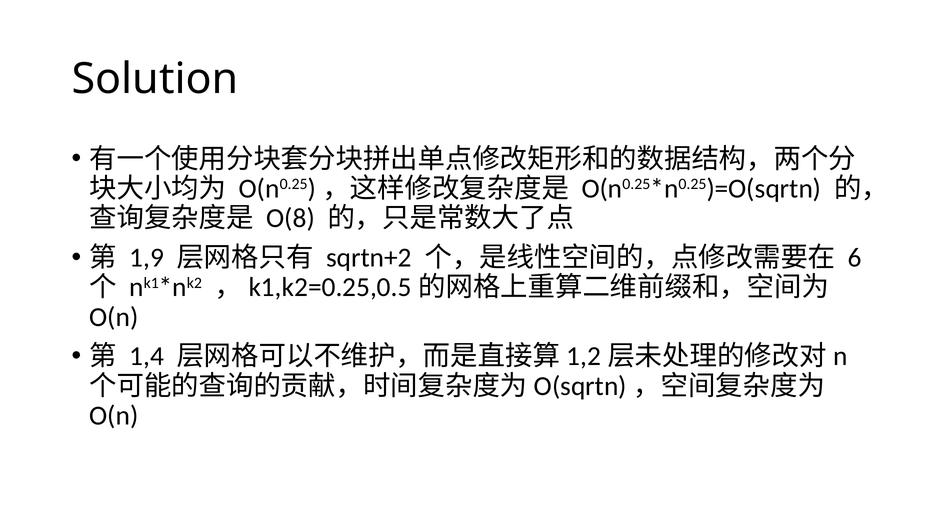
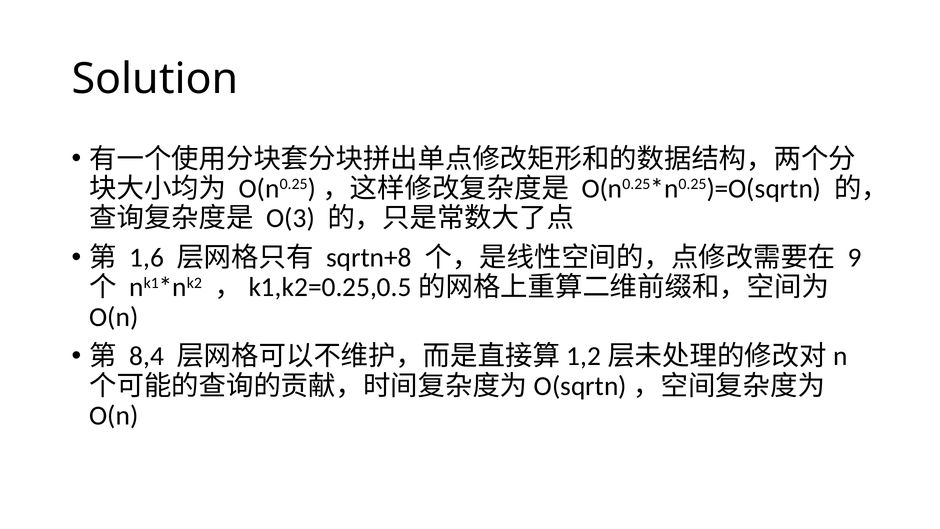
O(8: O(8 -> O(3 (291, 218)
1,9: 1,9 -> 1,6 (147, 258)
sqrtn+2: sqrtn+2 -> sqrtn+8 (369, 258)
6: 6 -> 9 (855, 258)
1,4: 1,4 -> 8,4 (147, 356)
